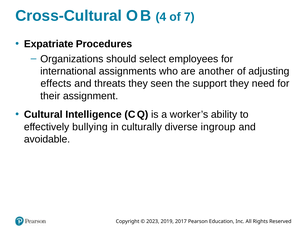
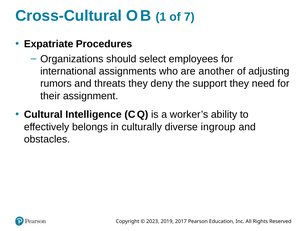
4: 4 -> 1 (161, 17)
effects: effects -> rumors (56, 83)
seen: seen -> deny (162, 83)
bullying: bullying -> belongs (90, 127)
avoidable: avoidable -> obstacles (47, 139)
